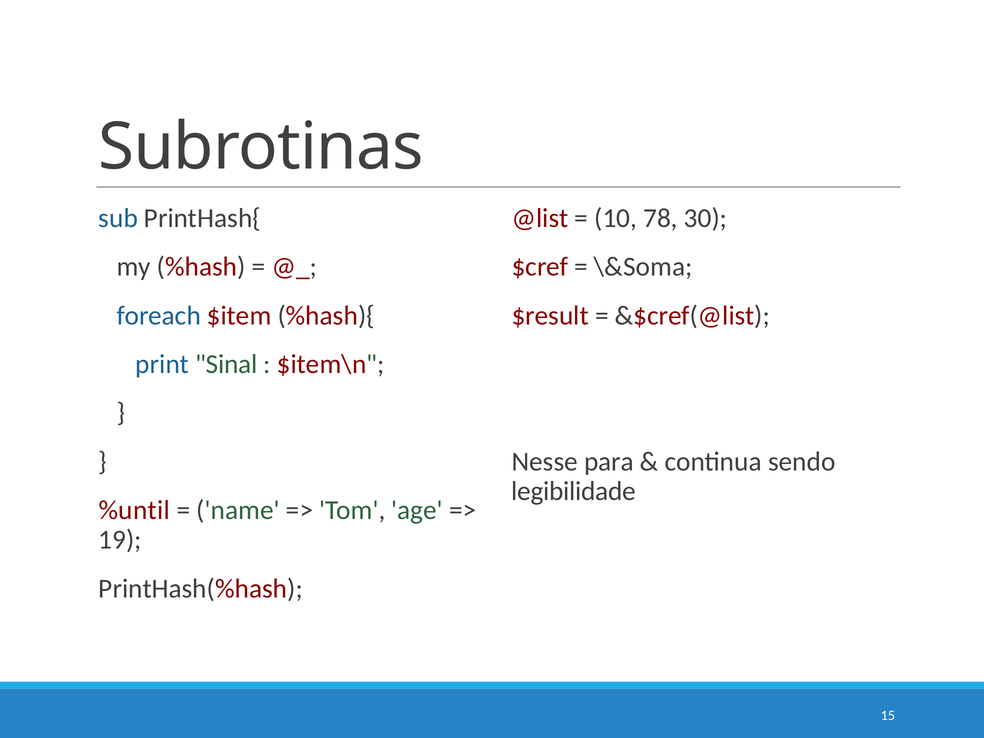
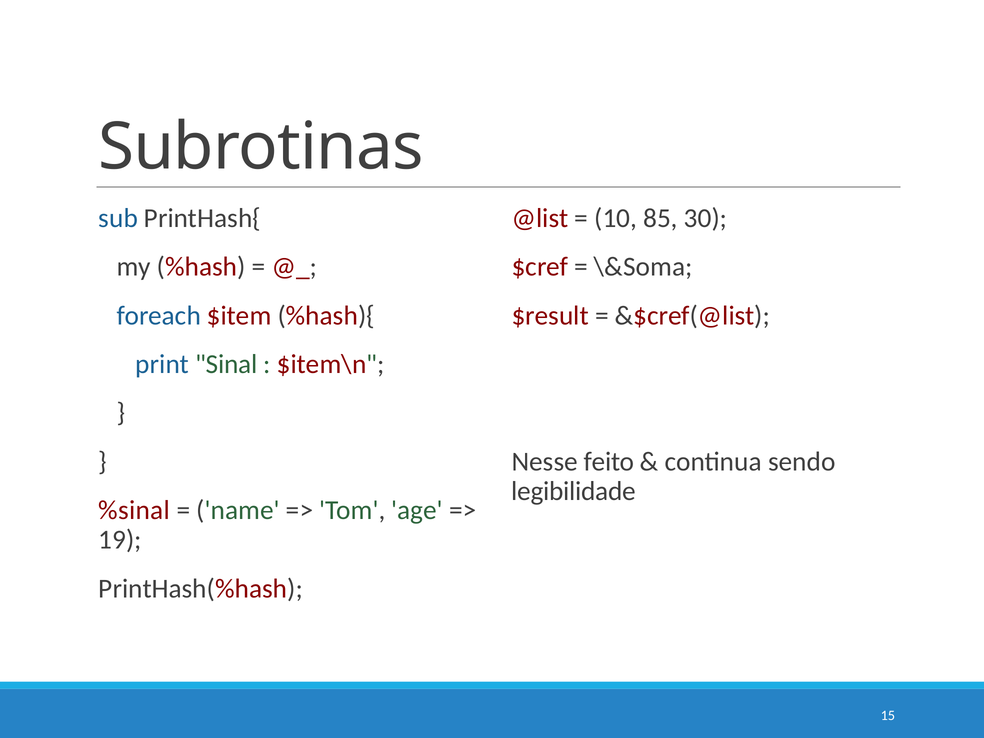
78: 78 -> 85 (661, 218)
para: para -> feito (609, 462)
%until: %until -> %sinal (134, 510)
